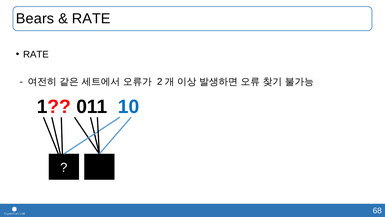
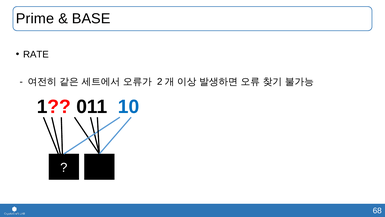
Bears: Bears -> Prime (35, 18)
RATE: RATE -> BASE (91, 18)
